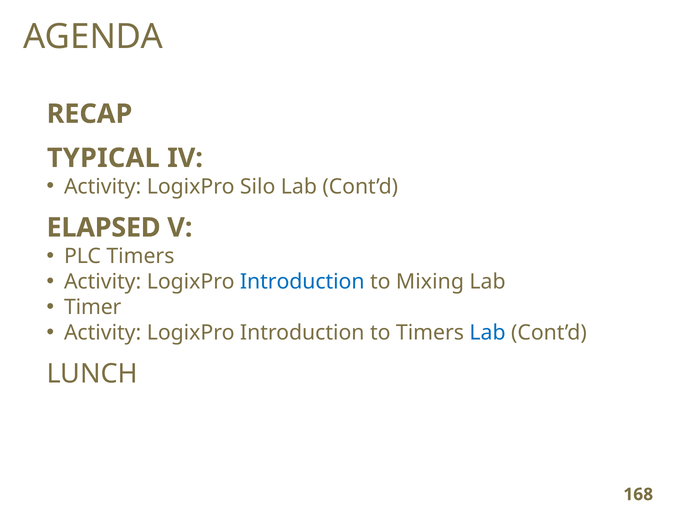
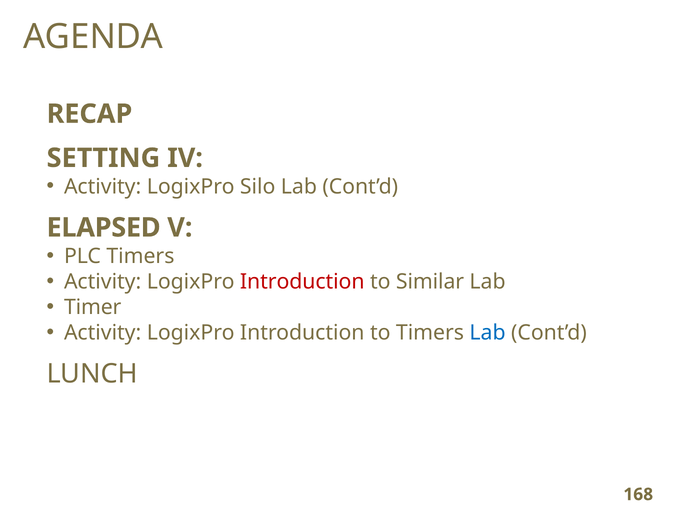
TYPICAL: TYPICAL -> SETTING (103, 158)
Introduction colour: blue -> red (302, 282)
Mixing: Mixing -> Similar (430, 282)
